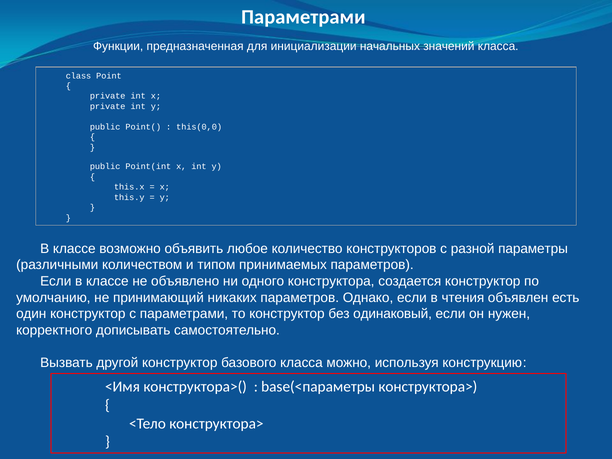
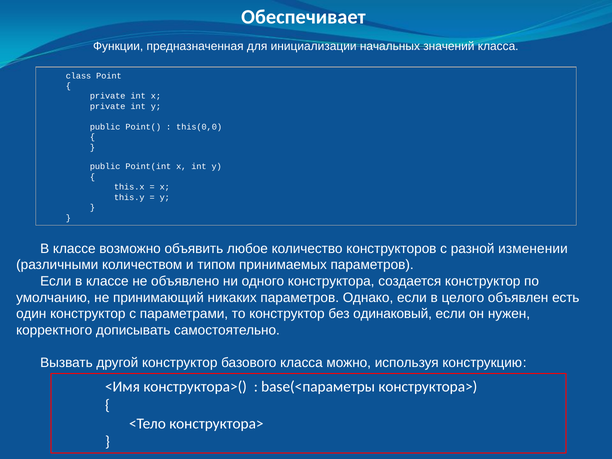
Параметрами: Параметрами -> Обеспечивает (303, 17)
параметры: параметры -> изменении (533, 249)
чтения: чтения -> целого (463, 298)
